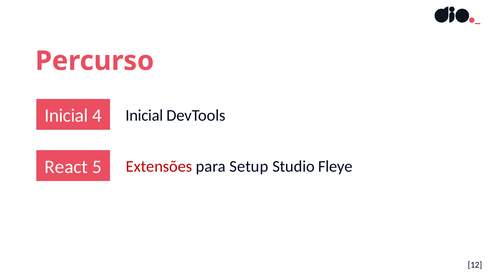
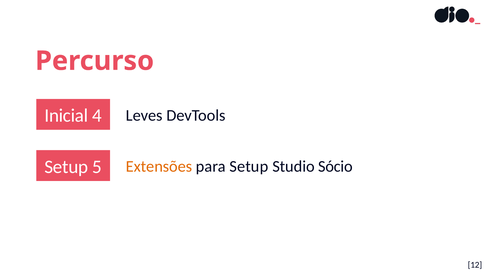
4 Inicial: Inicial -> Leves (144, 115)
React: React -> Setup (66, 167)
Extensões colour: red -> orange (159, 167)
Fleye: Fleye -> Sócio (335, 167)
